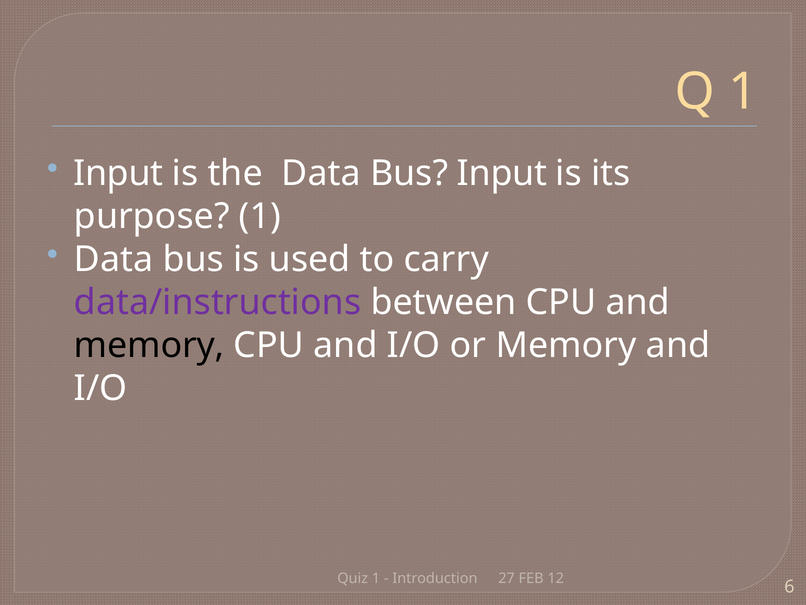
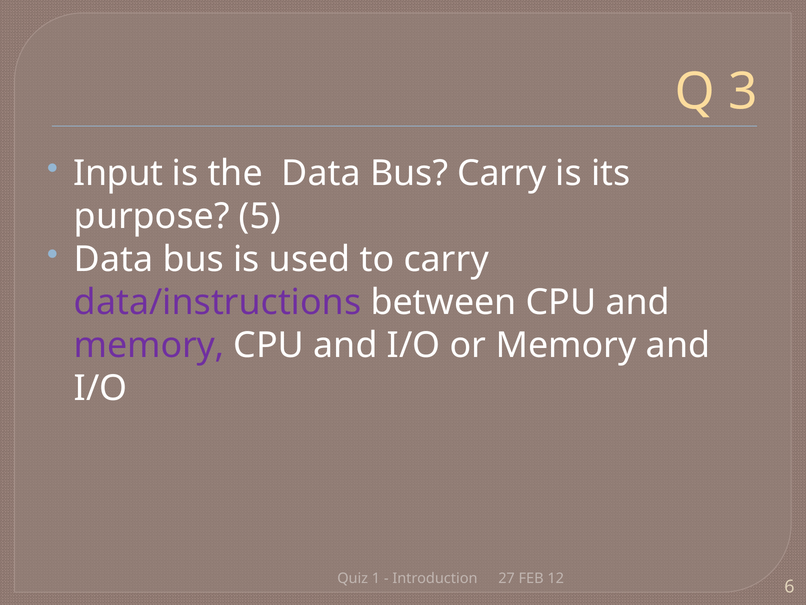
Q 1: 1 -> 3 (743, 92)
Bus Input: Input -> Carry (502, 173)
purpose 1: 1 -> 5 (260, 216)
memory colour: black -> purple (149, 345)
